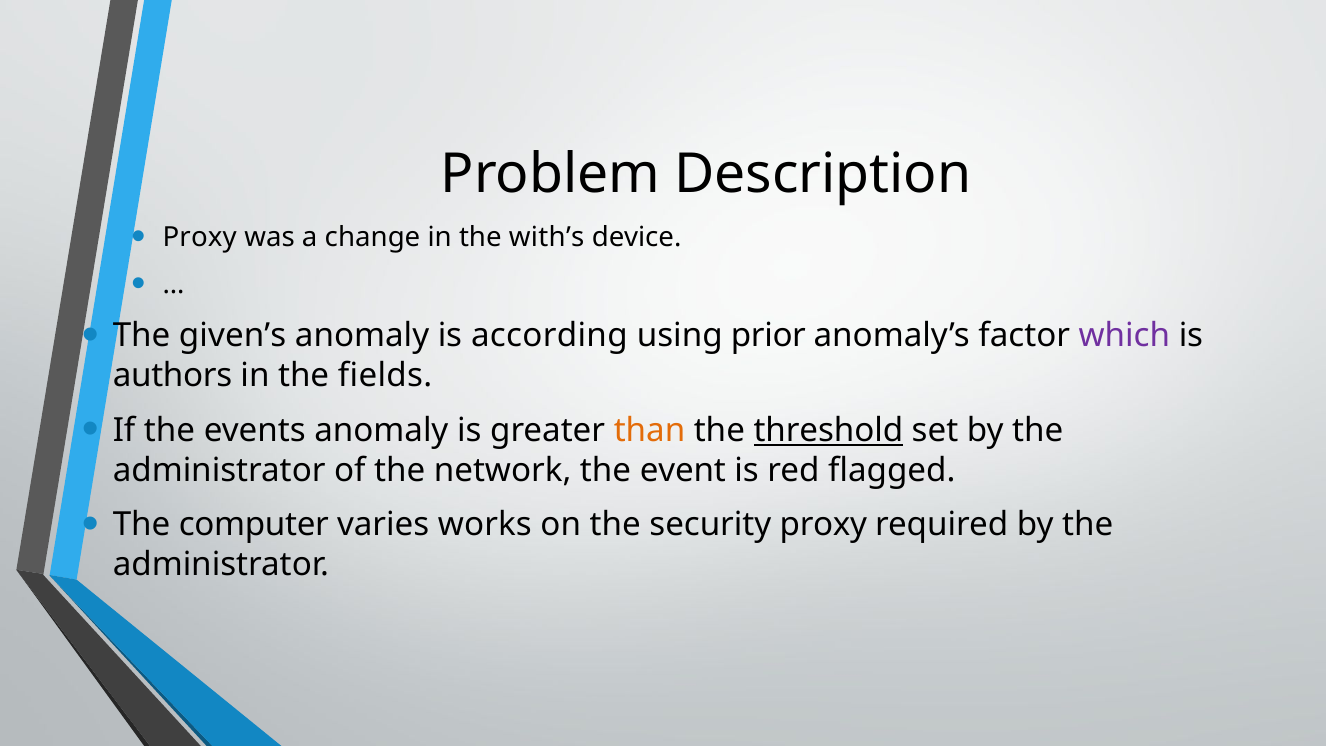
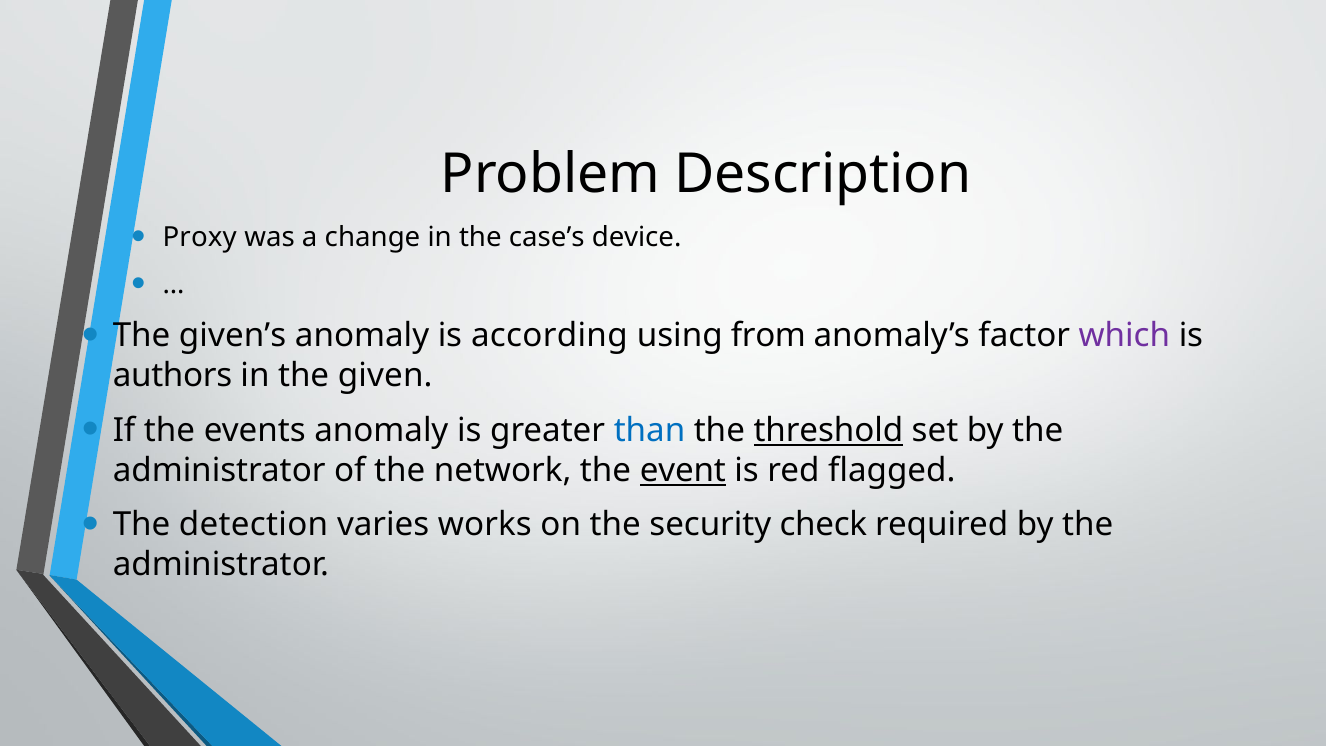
with’s: with’s -> case’s (547, 237)
prior: prior -> from (768, 336)
fields: fields -> given (385, 376)
than colour: orange -> blue (650, 430)
event underline: none -> present (683, 470)
computer: computer -> detection (254, 525)
security proxy: proxy -> check (823, 525)
